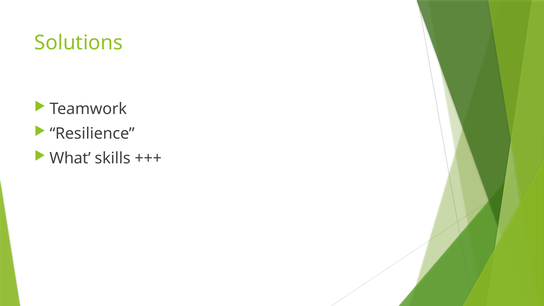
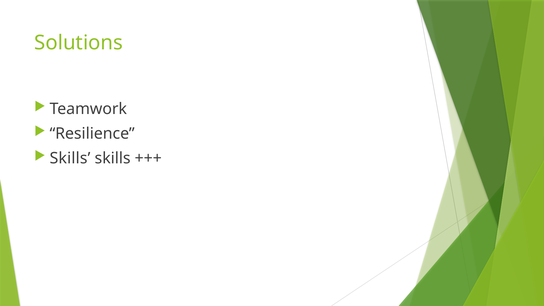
What: What -> Skills (70, 158)
